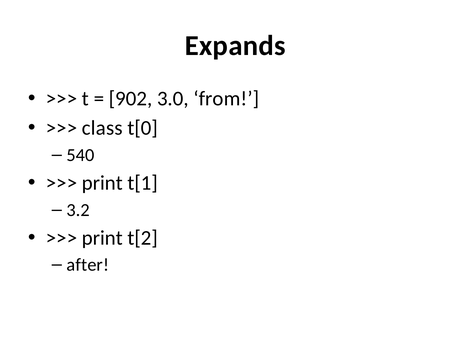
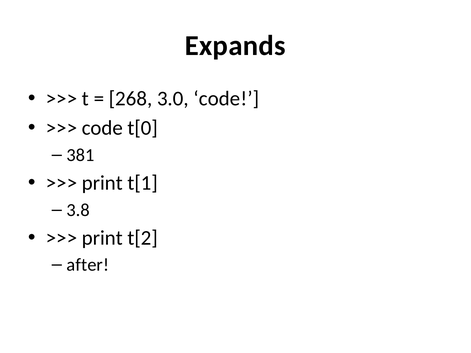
902: 902 -> 268 (131, 99)
3.0 from: from -> code (226, 99)
class: class -> code (102, 128)
540: 540 -> 381 (80, 155)
3.2: 3.2 -> 3.8 (78, 210)
